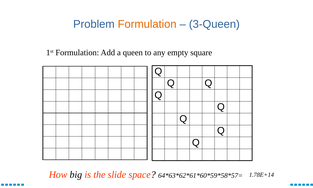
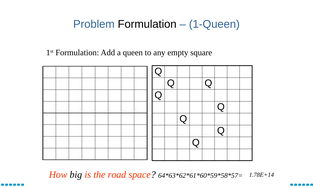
Formulation colour: orange -> black (147, 24)
3-Queen: 3-Queen -> 1-Queen (214, 24)
slide: slide -> road (117, 175)
